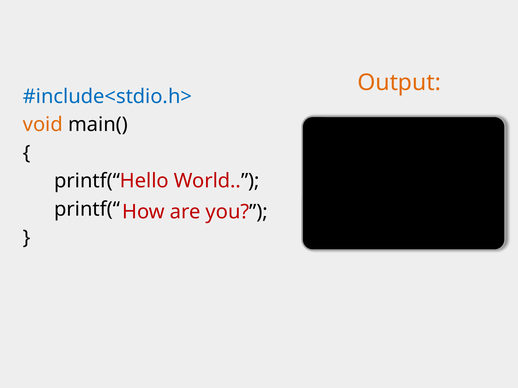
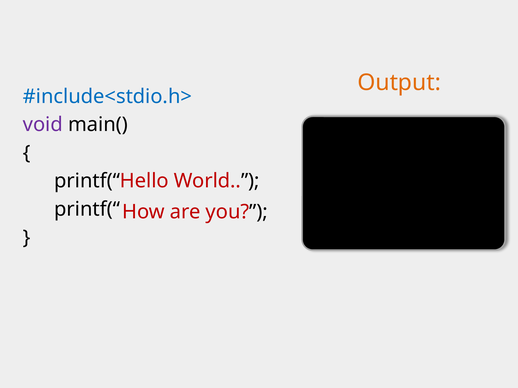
void colour: orange -> purple (43, 125)
